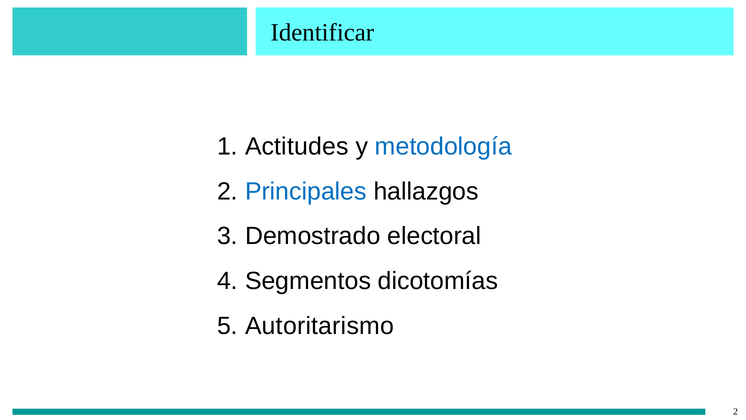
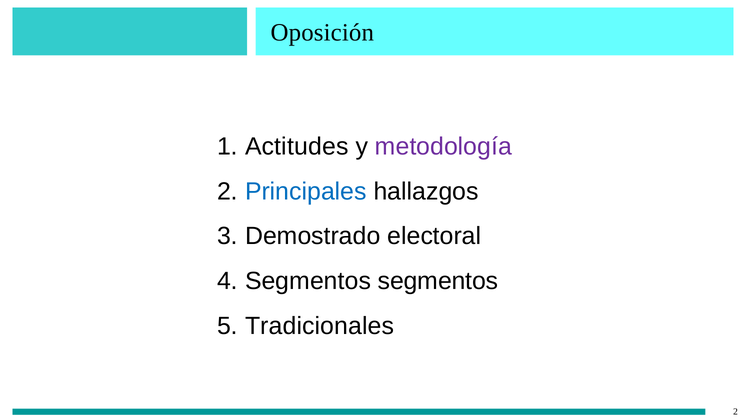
Identificar: Identificar -> Oposición (322, 33)
metodología colour: blue -> purple (443, 147)
Segmentos dicotomías: dicotomías -> segmentos (438, 281)
Autoritarismo: Autoritarismo -> Tradicionales (320, 326)
